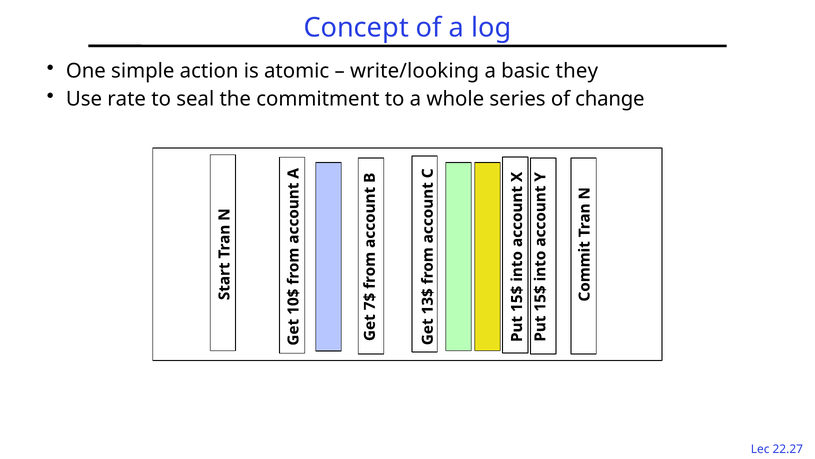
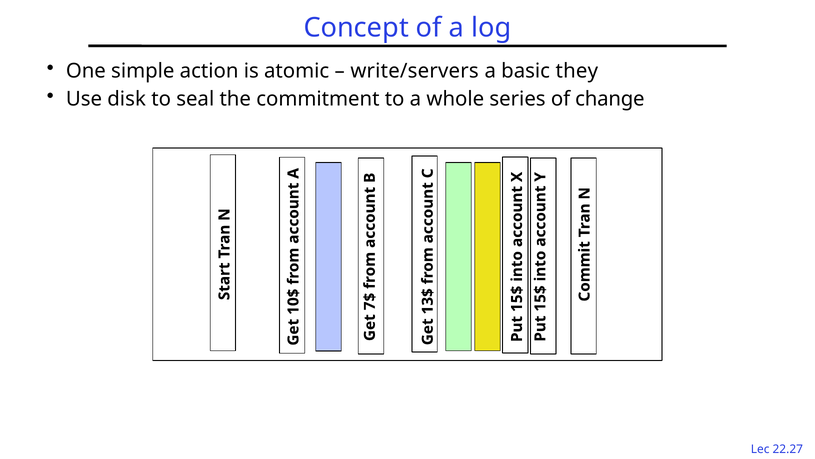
write/looking: write/looking -> write/servers (415, 71)
rate: rate -> disk (127, 99)
